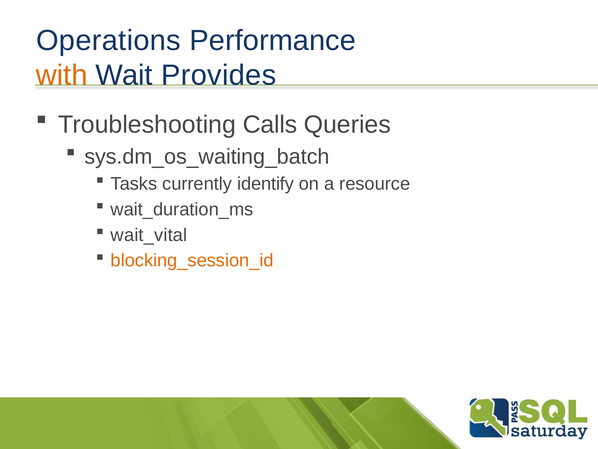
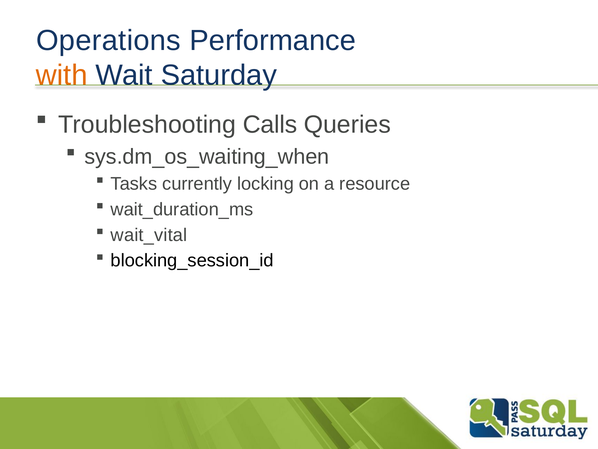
Provides: Provides -> Saturday (219, 75)
sys.dm_os_waiting_batch: sys.dm_os_waiting_batch -> sys.dm_os_waiting_when (207, 156)
identify: identify -> locking (266, 184)
blocking_session_id colour: orange -> black (192, 260)
